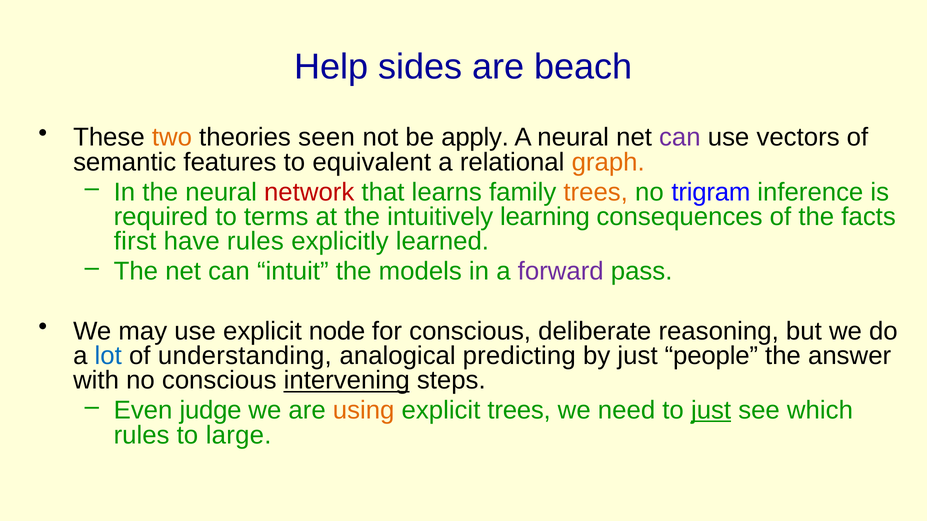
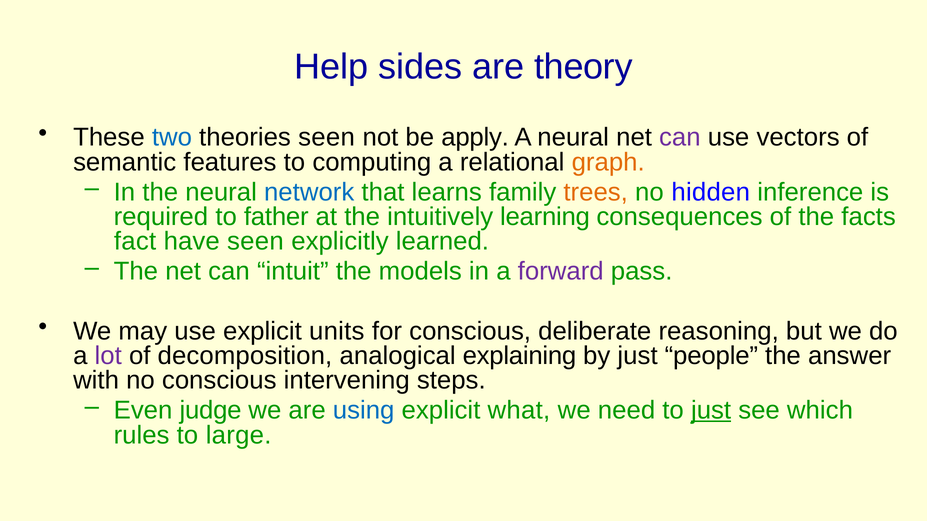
beach: beach -> theory (583, 67)
two colour: orange -> blue (172, 138)
equivalent: equivalent -> computing (372, 162)
network colour: red -> blue (309, 192)
trigram: trigram -> hidden (711, 192)
terms: terms -> father (276, 217)
first: first -> fact (135, 242)
have rules: rules -> seen (255, 242)
node: node -> units (337, 331)
lot colour: blue -> purple (108, 356)
understanding: understanding -> decomposition (245, 356)
predicting: predicting -> explaining (519, 356)
intervening underline: present -> none (347, 381)
using colour: orange -> blue (364, 411)
explicit trees: trees -> what (519, 411)
